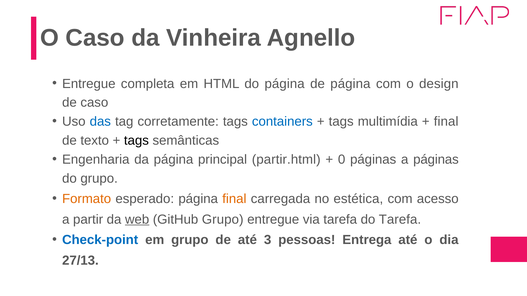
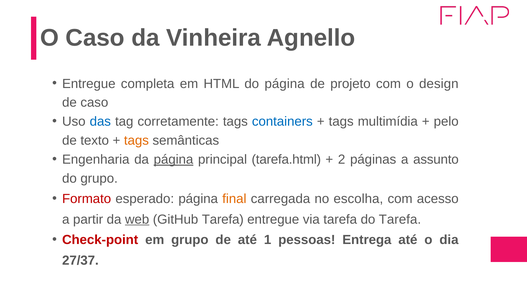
de página: página -> projeto (350, 84)
final: final -> pelo (446, 122)
tags colour: black -> orange (136, 141)
página underline: none -> present (173, 160)
partir.html: partir.html -> tarefa.html (286, 160)
0: 0 -> 2 (342, 160)
a páginas: páginas -> assunto (436, 160)
Formato colour: orange -> red (87, 199)
estética: estética -> escolha (358, 199)
GitHub Grupo: Grupo -> Tarefa (223, 220)
Check-point colour: blue -> red (100, 240)
3: 3 -> 1 (268, 240)
27/13: 27/13 -> 27/37 (80, 261)
